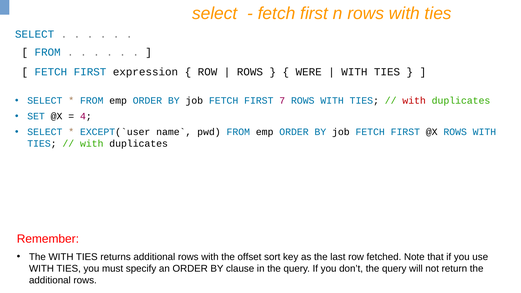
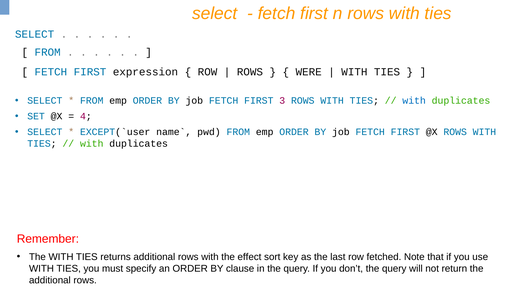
7: 7 -> 3 (282, 101)
with colour: red -> blue (414, 101)
offset: offset -> effect (250, 257)
